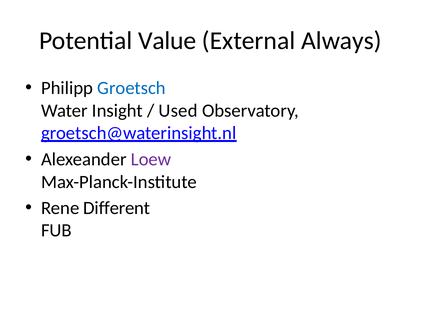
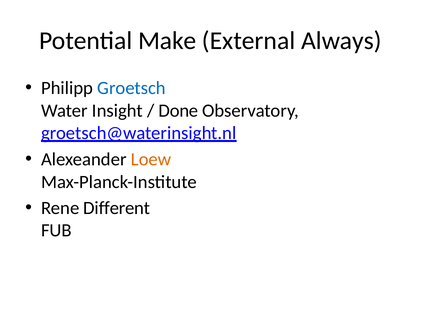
Value: Value -> Make (167, 41)
Used: Used -> Done (178, 111)
Loew colour: purple -> orange (151, 160)
